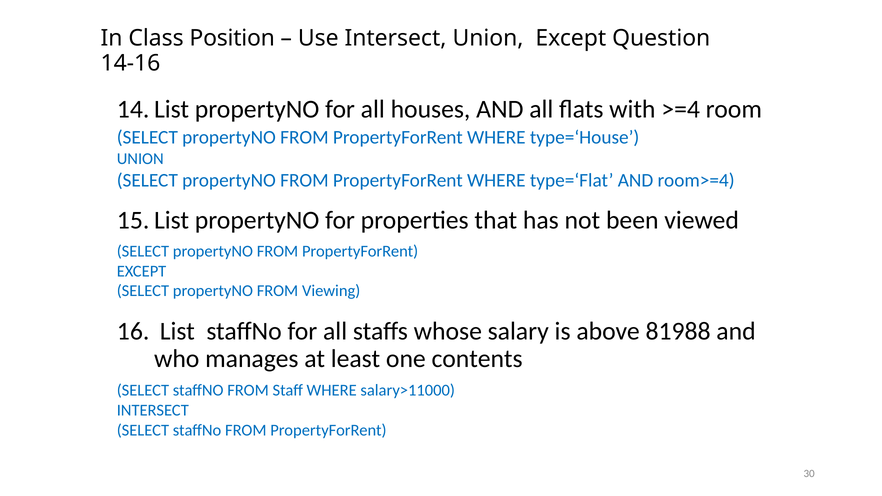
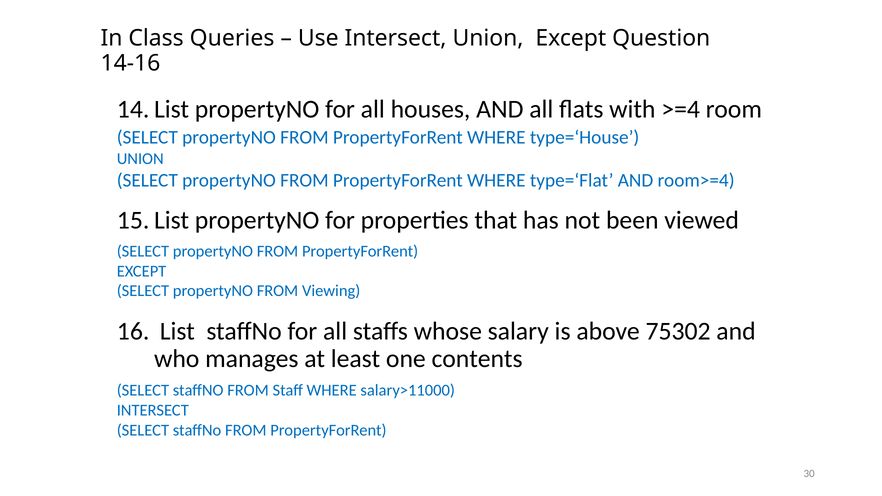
Position: Position -> Queries (232, 38)
81988: 81988 -> 75302 (678, 331)
